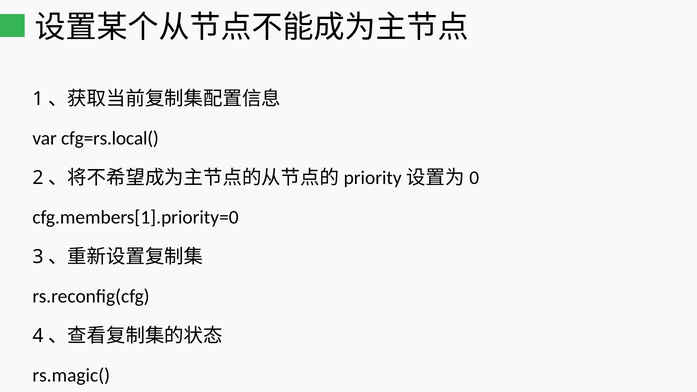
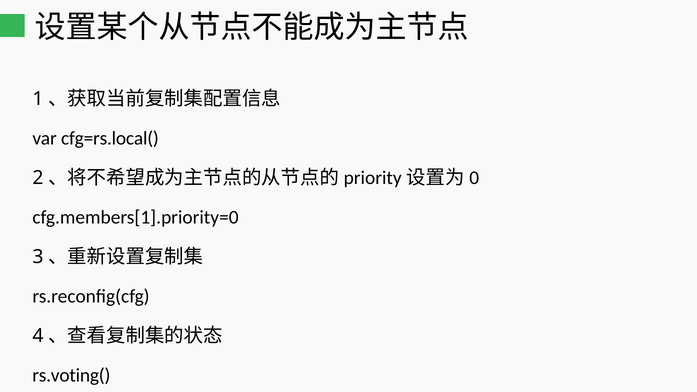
rs.magic(: rs.magic( -> rs.voting( (71, 375)
